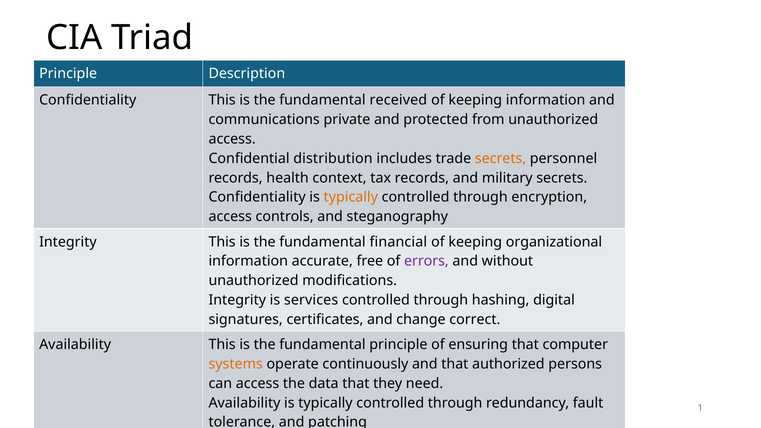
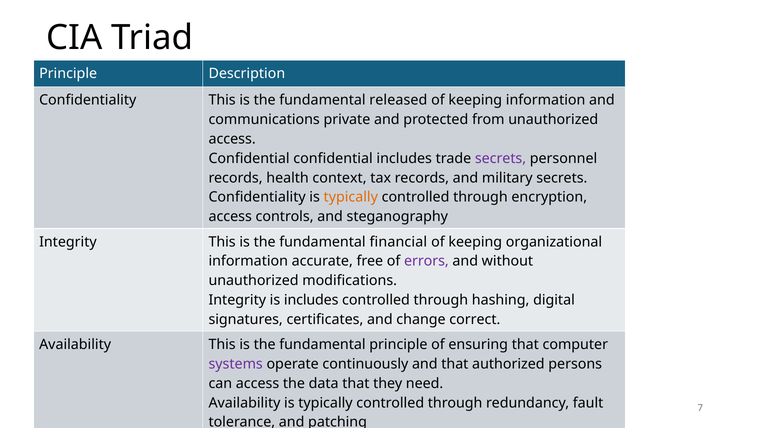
received: received -> released (398, 100)
Confidential distribution: distribution -> confidential (333, 158)
secrets colour: orange -> purple (501, 158)
is services: services -> includes (311, 300)
systems colour: orange -> purple (236, 364)
1: 1 -> 7 (700, 408)
